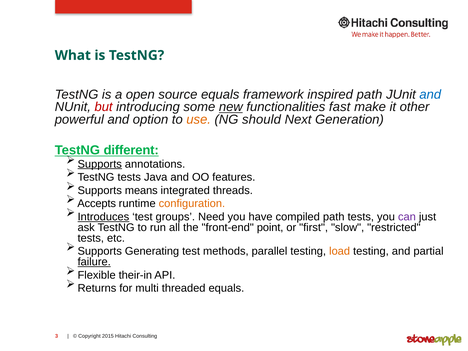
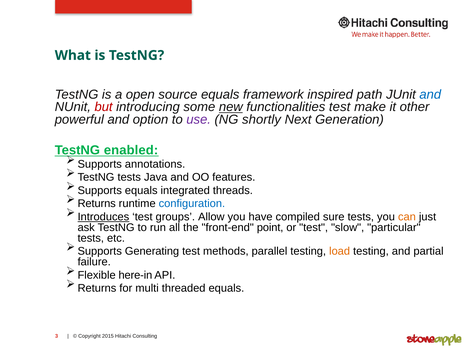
functionalities fast: fast -> test (340, 107)
use colour: orange -> purple (199, 120)
should: should -> shortly (262, 120)
different: different -> enabled (131, 150)
Supports underline: present -> none (100, 164)
Supports means: means -> equals (141, 190)
Accepts: Accepts -> Returns (97, 204)
configuration colour: orange -> blue (192, 204)
Need: Need -> Allow (211, 217)
compiled path: path -> sure (334, 217)
can colour: purple -> orange (407, 217)
or first: first -> test (314, 227)
restricted: restricted -> particular (394, 227)
failure underline: present -> none (94, 262)
their-in: their-in -> here-in (135, 275)
